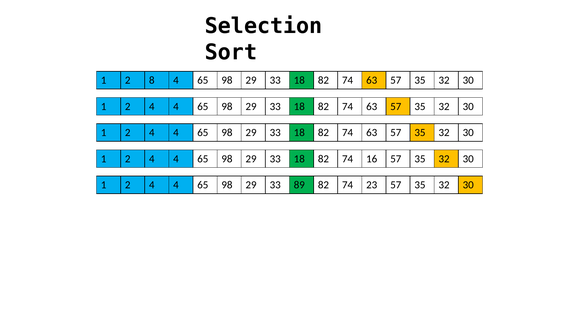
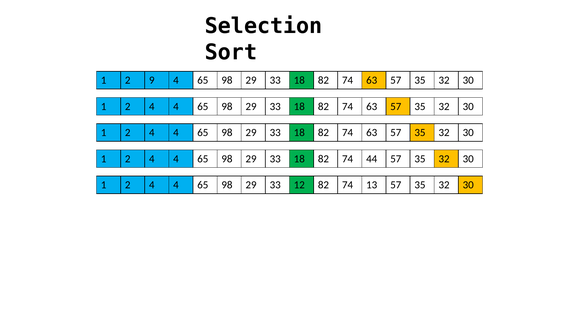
8: 8 -> 9 (152, 80)
16: 16 -> 44 (372, 159)
89: 89 -> 12 (299, 185)
23: 23 -> 13 (372, 185)
